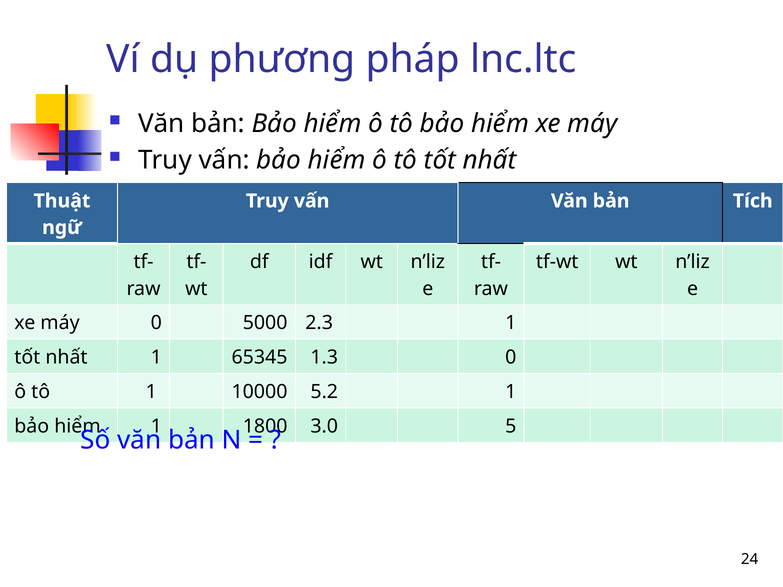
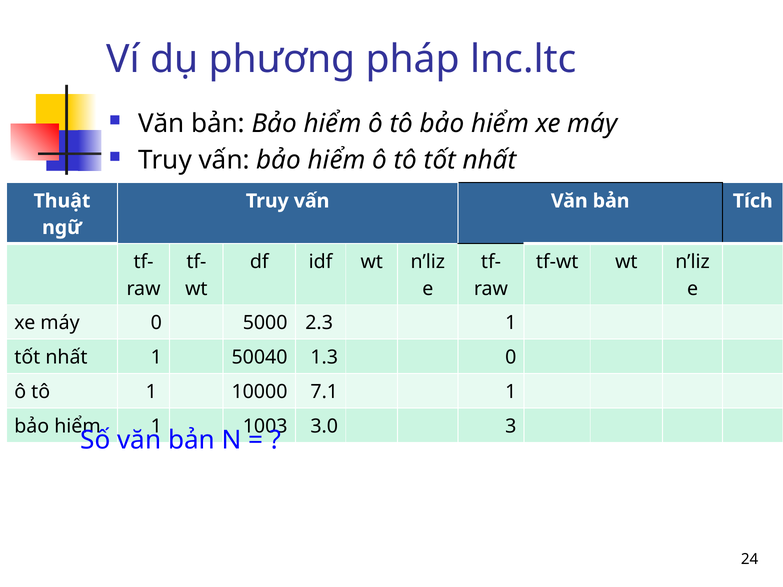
65345: 65345 -> 50040 (260, 358)
5.2: 5.2 -> 7.1 (324, 392)
1800: 1800 -> 1003 (265, 426)
5: 5 -> 3 (511, 426)
